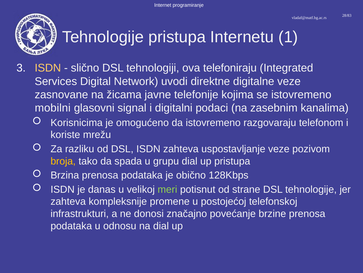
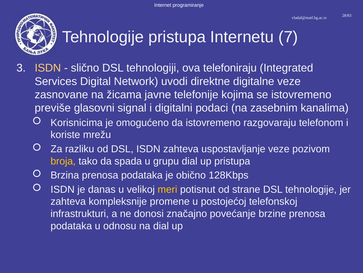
1: 1 -> 7 (288, 37)
mobilni: mobilni -> previše (53, 108)
meri colour: light green -> yellow (167, 189)
